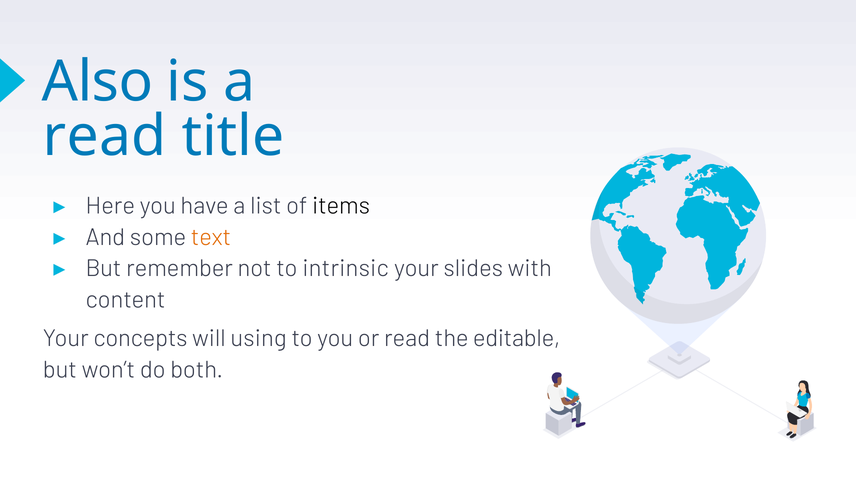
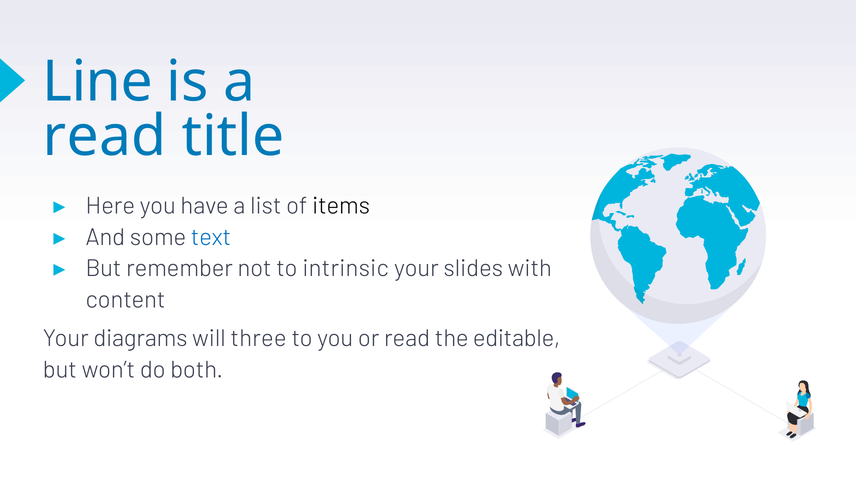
Also: Also -> Line (98, 82)
text colour: orange -> blue (211, 237)
concepts: concepts -> diagrams (140, 338)
using: using -> three (258, 338)
